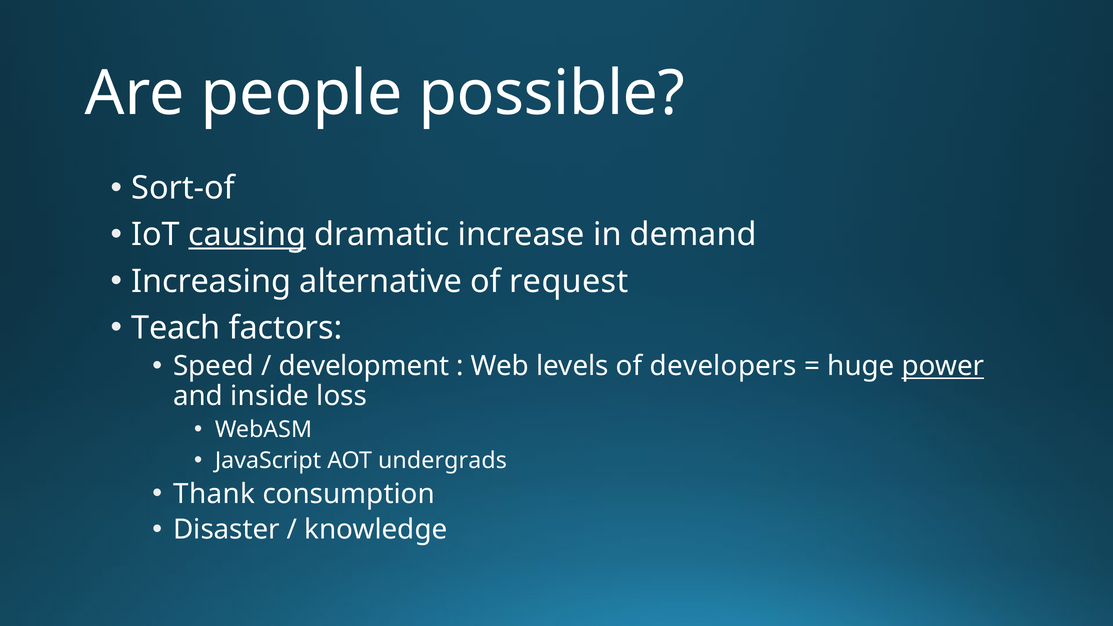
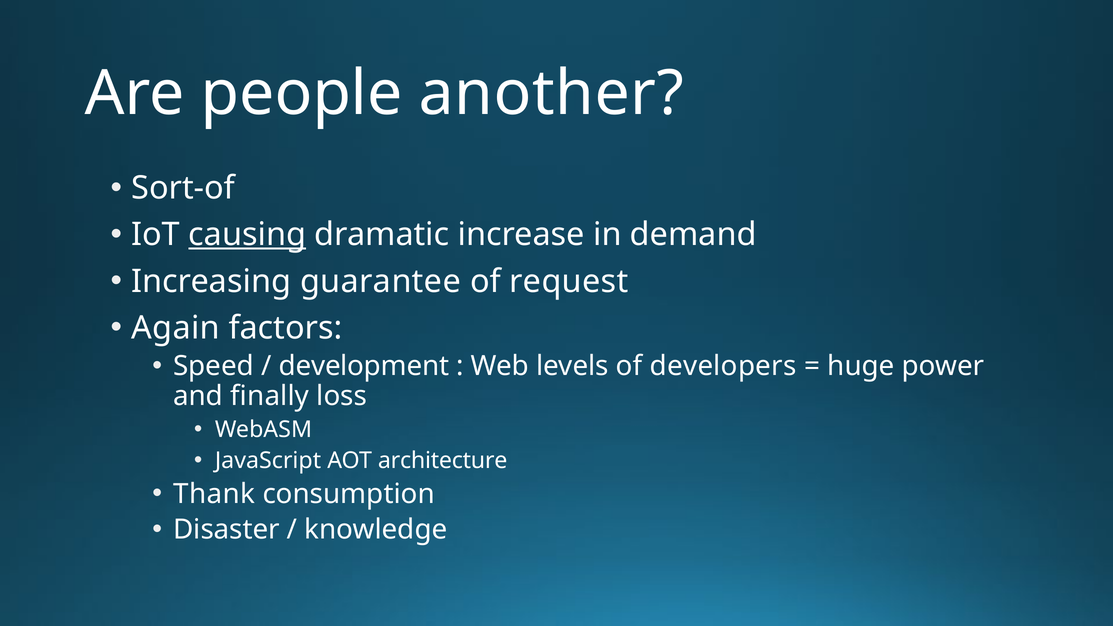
possible: possible -> another (551, 93)
alternative: alternative -> guarantee (380, 281)
Teach: Teach -> Again (176, 328)
power underline: present -> none (943, 366)
inside: inside -> finally (270, 396)
undergrads: undergrads -> architecture (443, 461)
